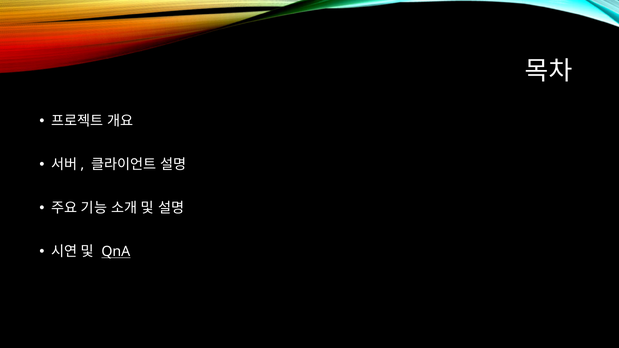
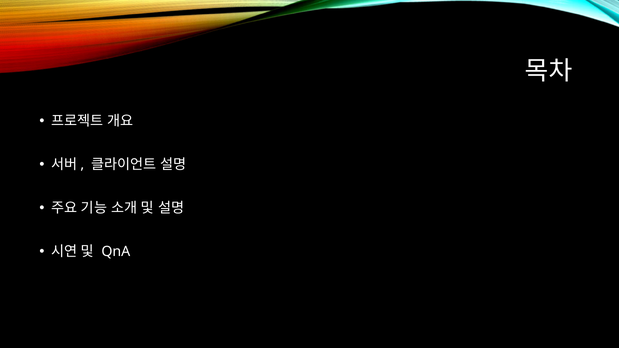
QnA underline: present -> none (116, 252)
